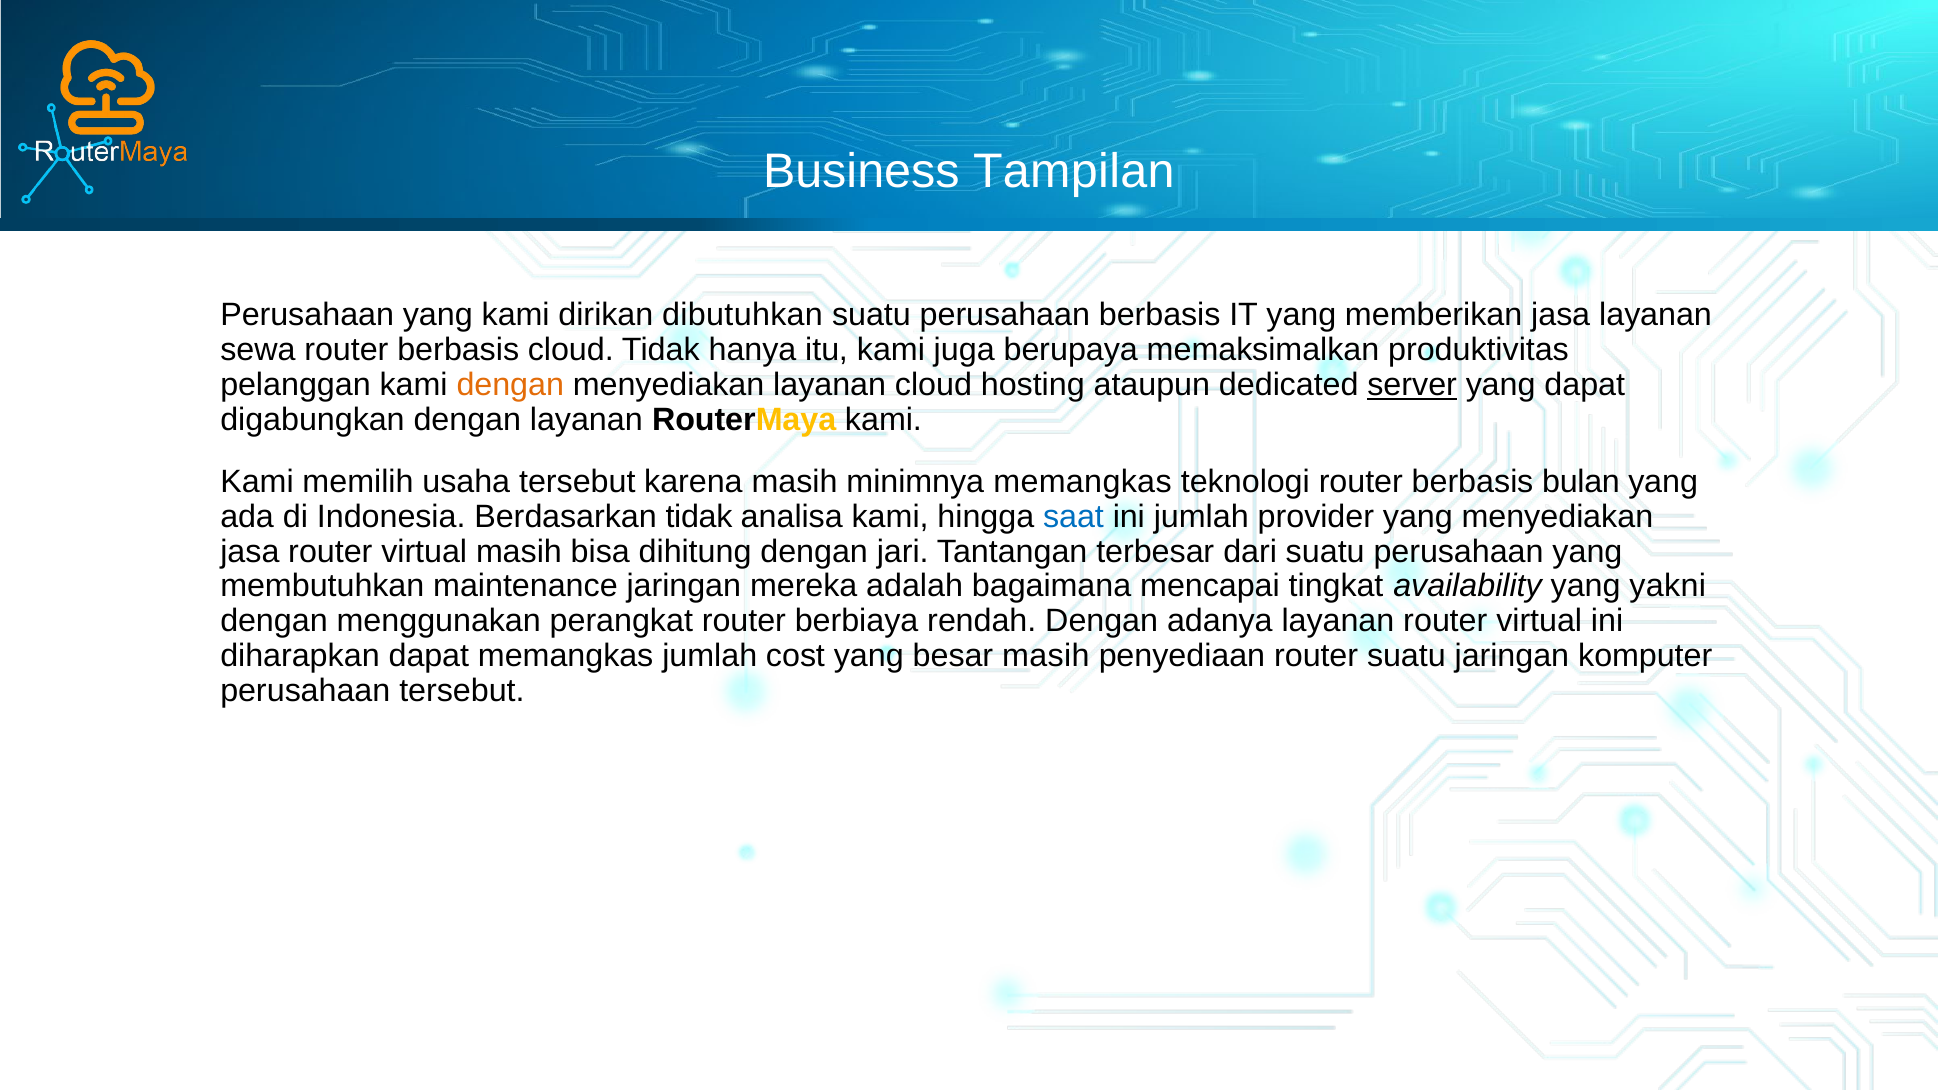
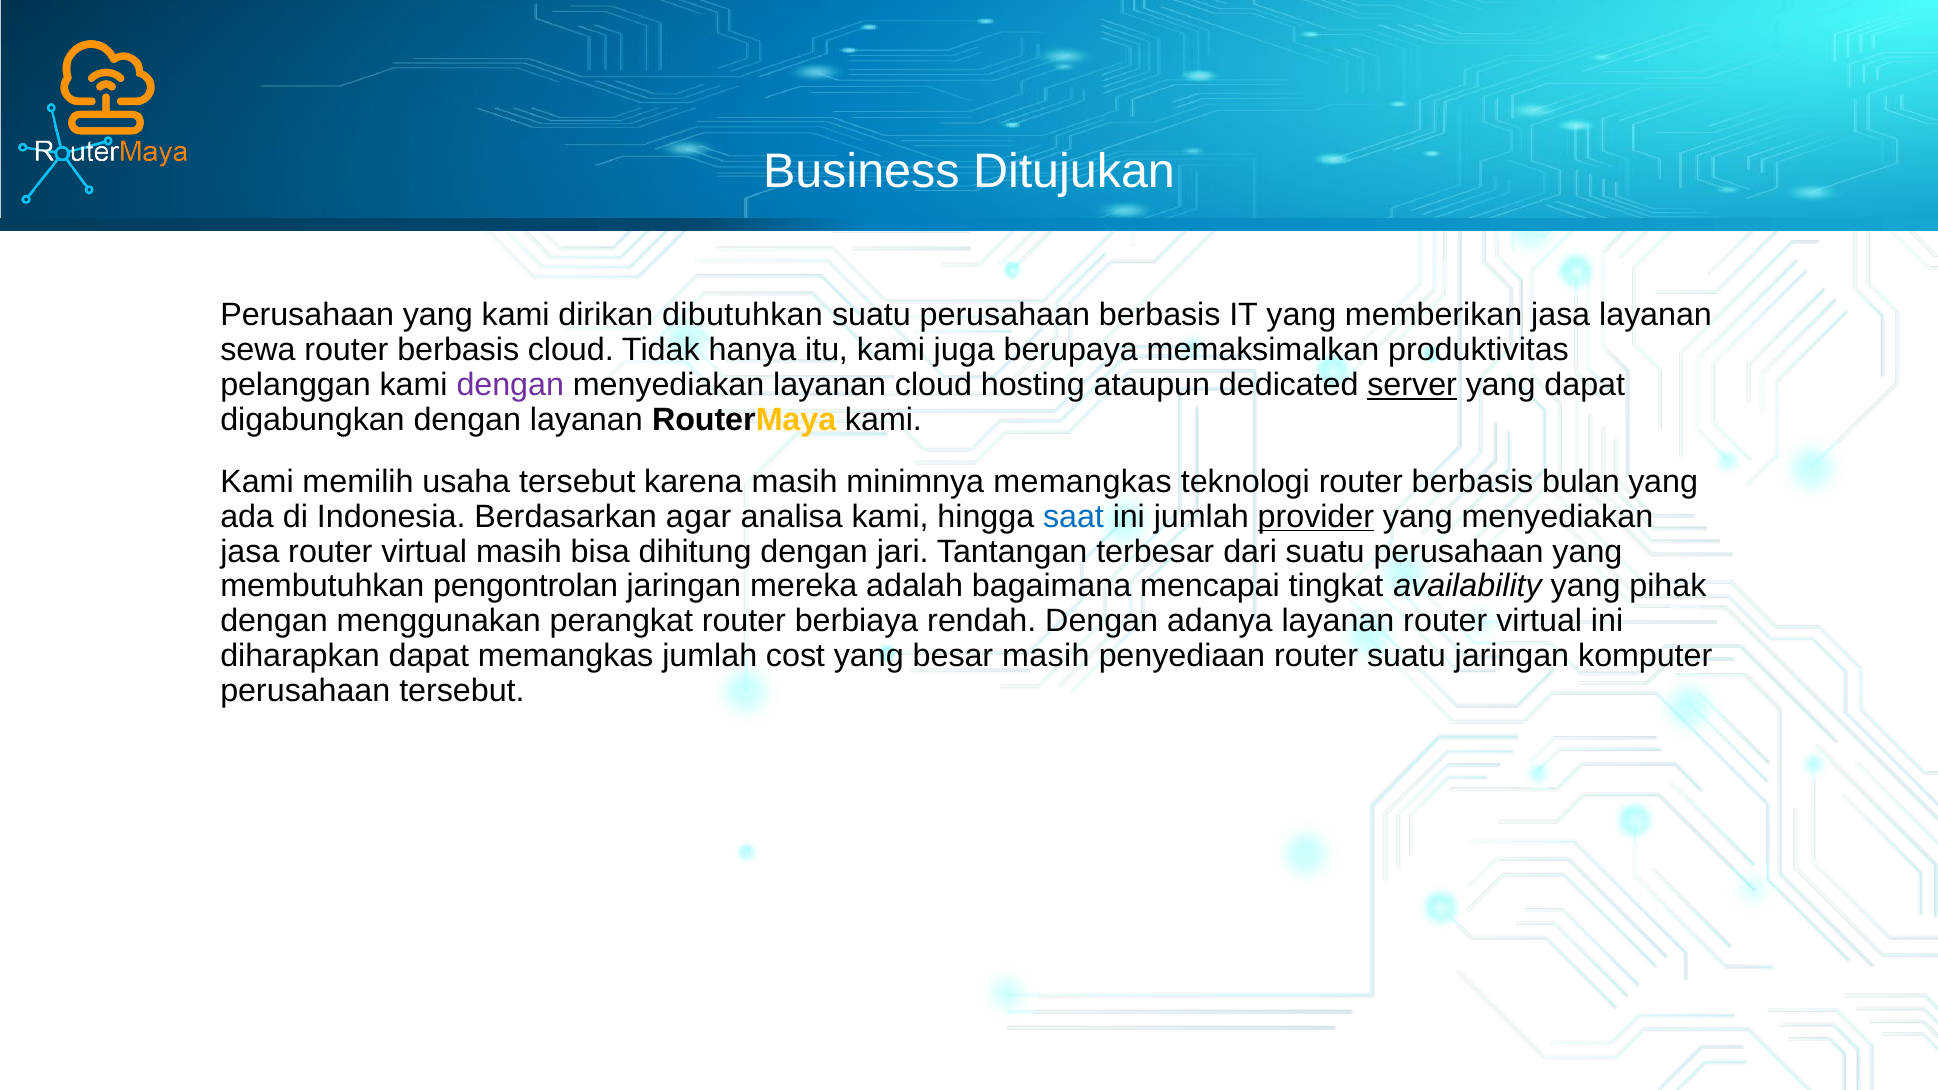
Tampilan: Tampilan -> Ditujukan (1074, 172)
dengan colour: orange -> purple (510, 385)
Berdasarkan tidak: tidak -> agar (699, 517)
provider underline: none -> present (1316, 517)
maintenance: maintenance -> pengontrolan (526, 586)
yakni: yakni -> pihak (1668, 586)
